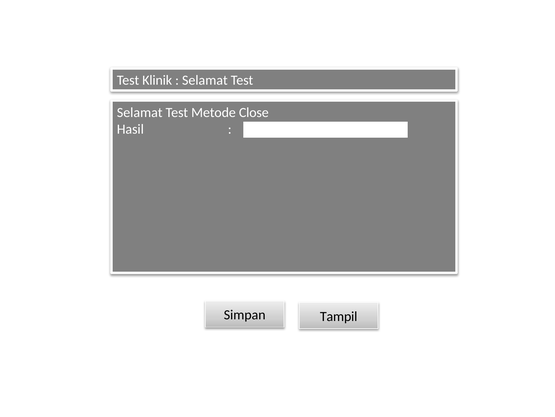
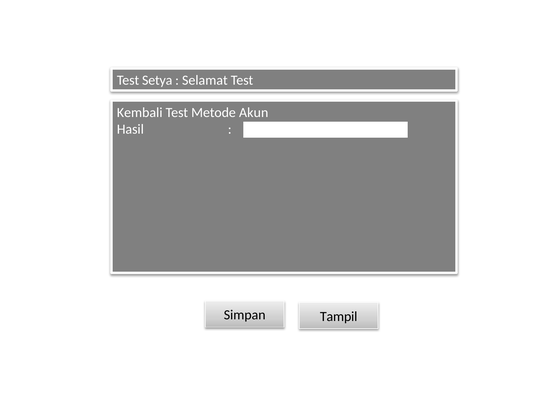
Klinik: Klinik -> Setya (157, 80)
Selamat: Selamat -> Kembali (140, 113)
Close: Close -> Akun (254, 113)
